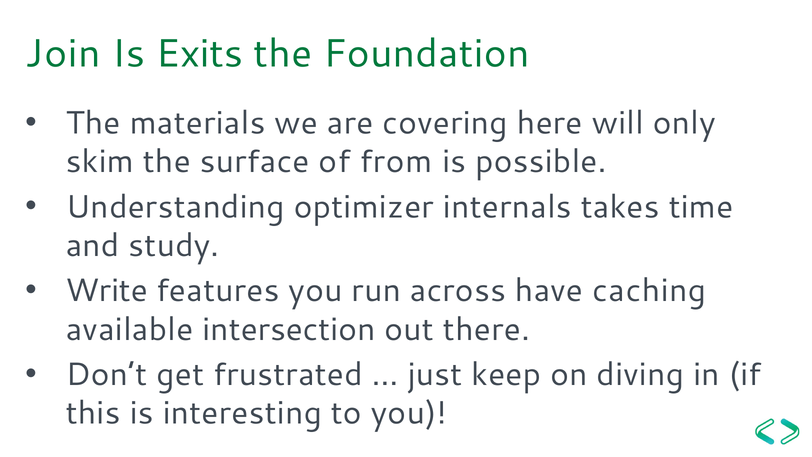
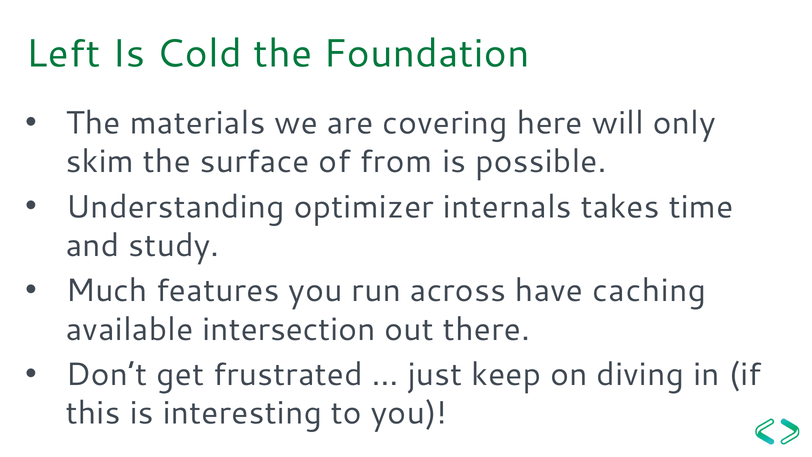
Join: Join -> Left (63, 54)
Exits: Exits -> Cold (199, 54)
Write: Write -> Much (107, 291)
